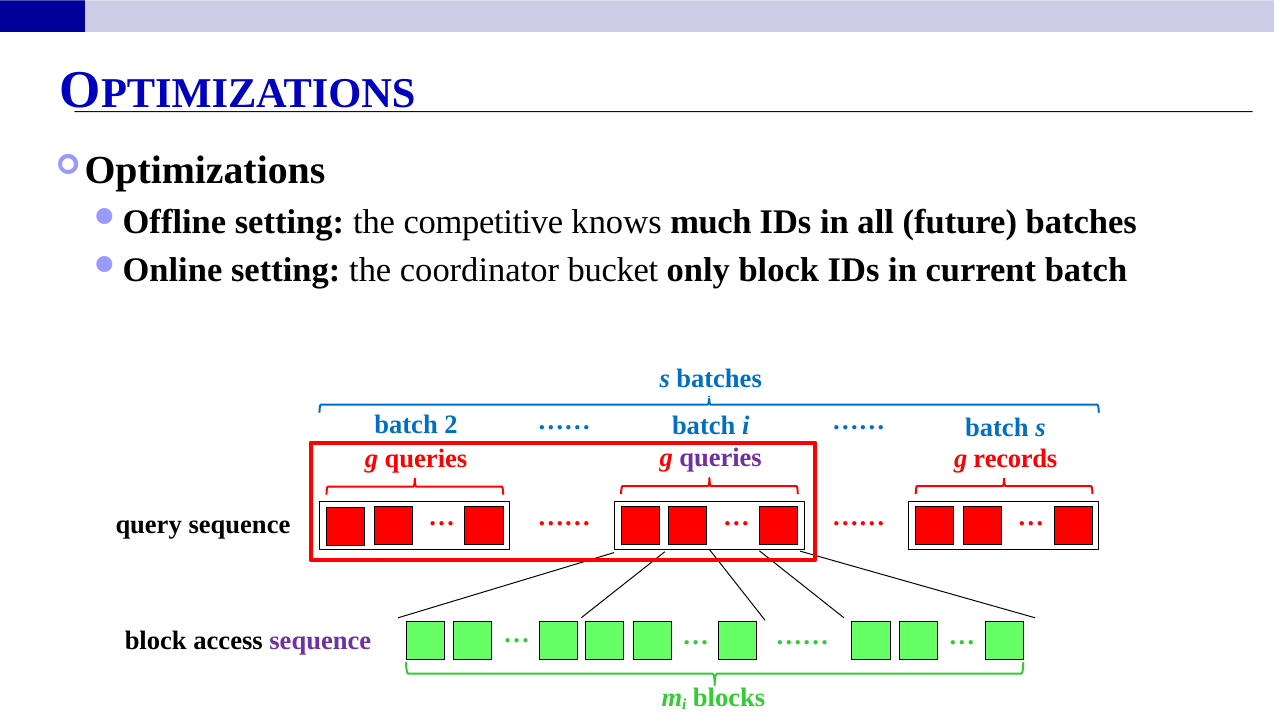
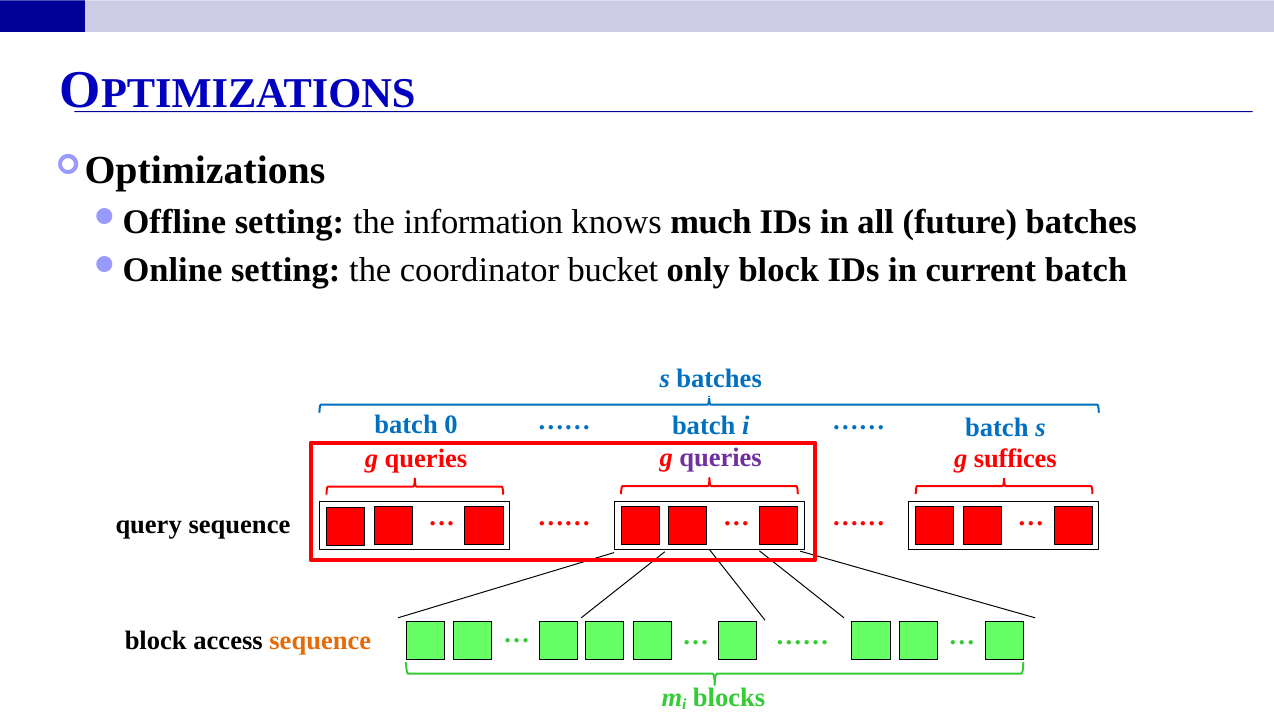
competitive: competitive -> information (483, 222)
2: 2 -> 0 (451, 425)
records: records -> suffices (1015, 459)
sequence colour: purple -> orange (320, 640)
